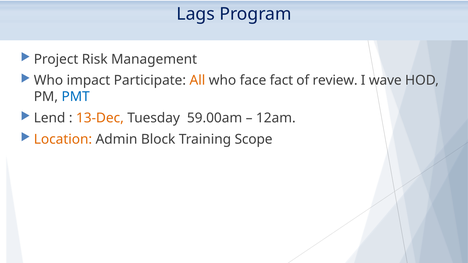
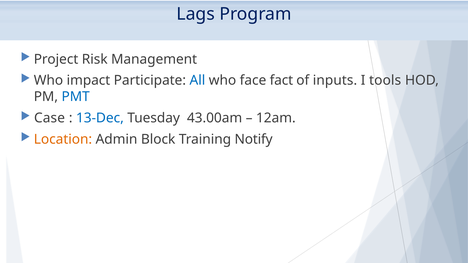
All colour: orange -> blue (197, 81)
review: review -> inputs (335, 81)
wave: wave -> tools (385, 81)
Lend: Lend -> Case (49, 118)
13-Dec colour: orange -> blue (100, 118)
59.00am: 59.00am -> 43.00am (215, 118)
Scope: Scope -> Notify (254, 139)
